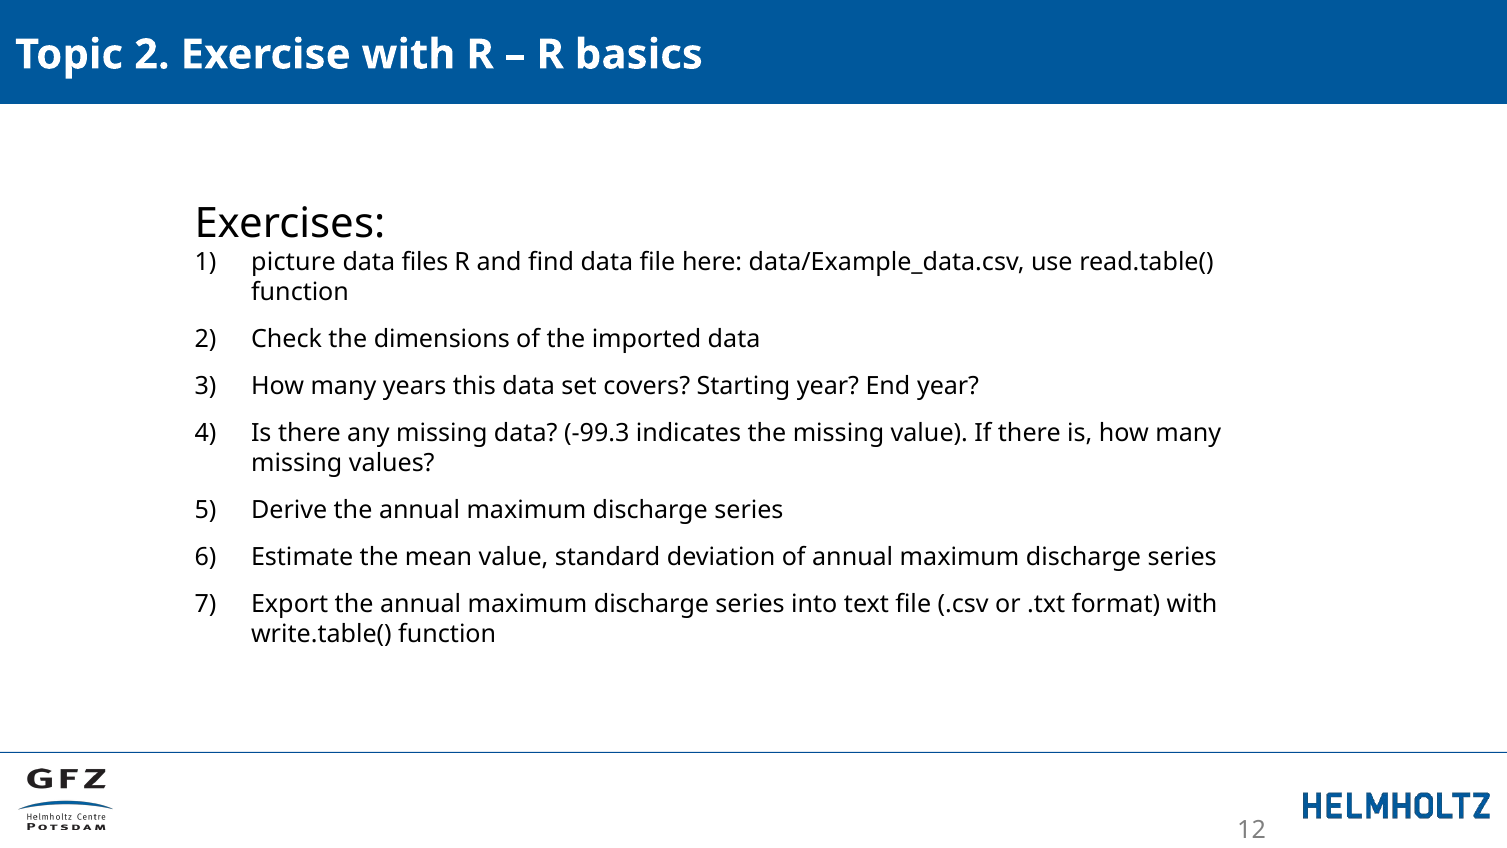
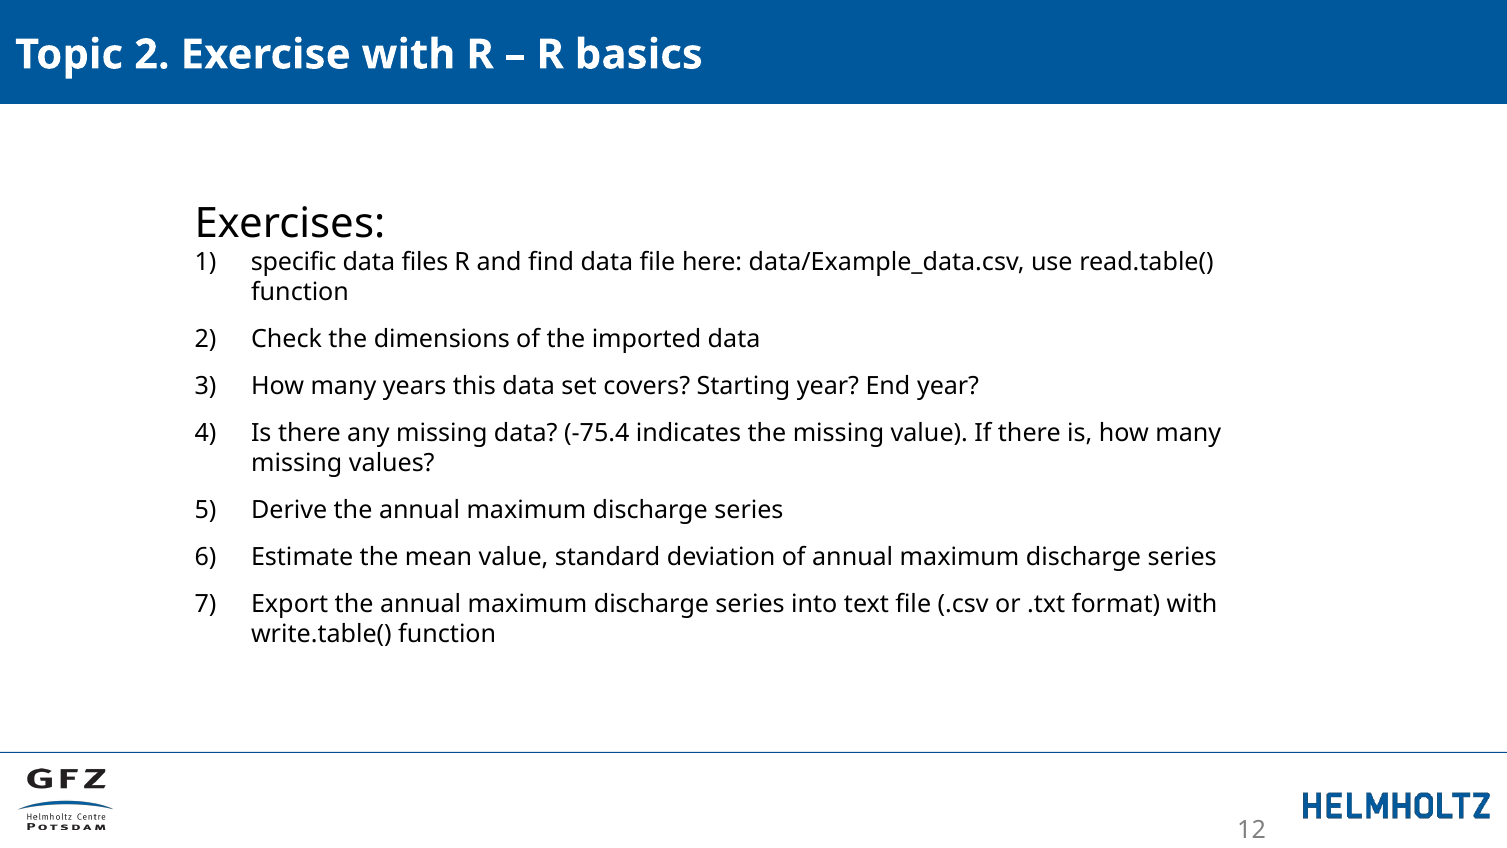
picture: picture -> specific (294, 262)
-99.3: -99.3 -> -75.4 (597, 433)
